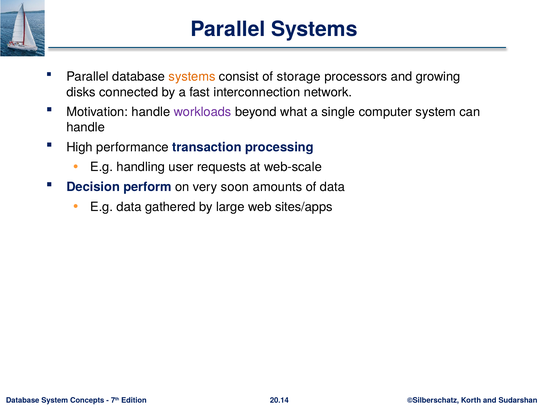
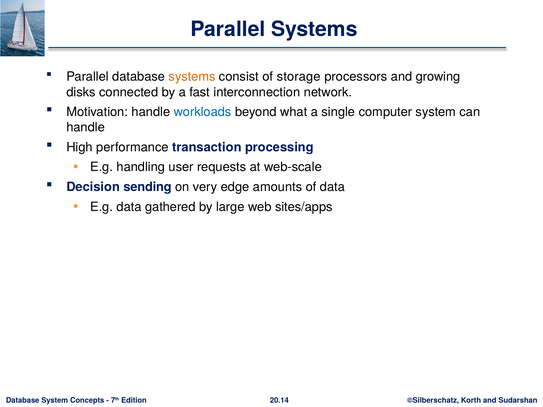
workloads colour: purple -> blue (203, 112)
perform: perform -> sending (148, 187)
soon: soon -> edge (235, 187)
